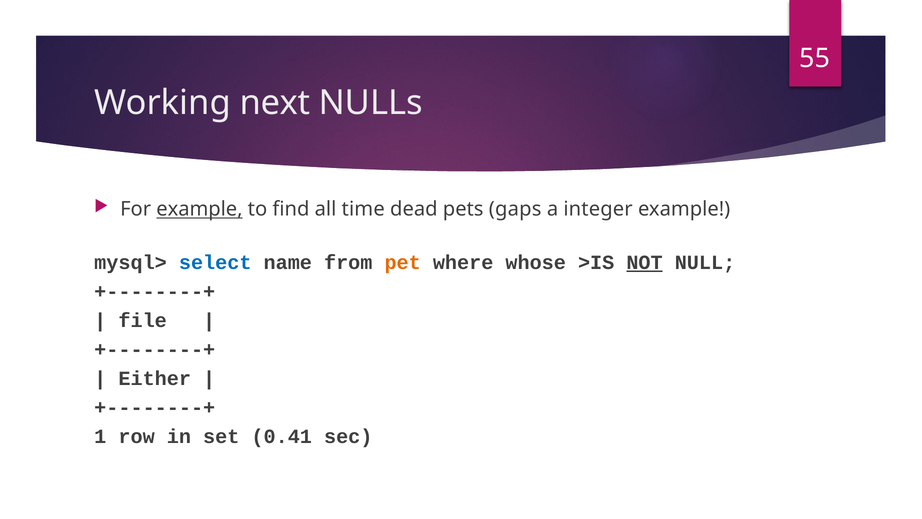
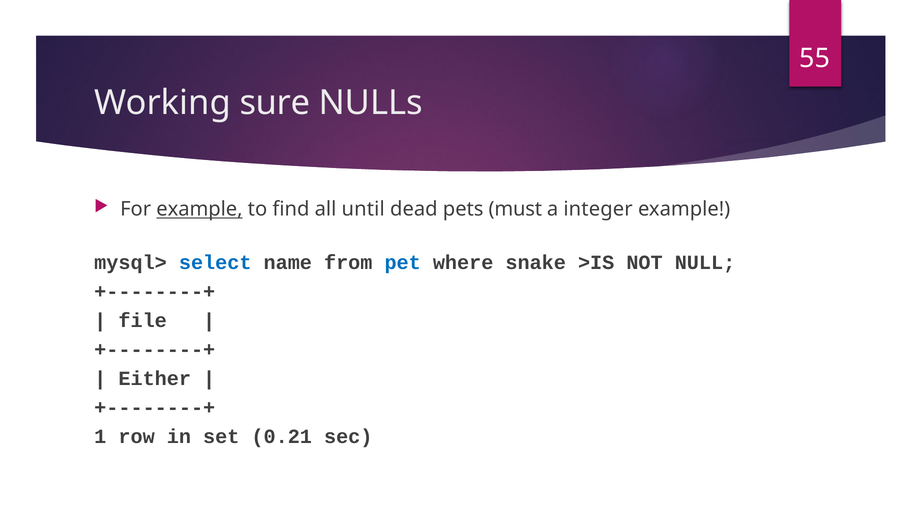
next: next -> sure (275, 103)
time: time -> until (363, 209)
gaps: gaps -> must (515, 209)
pet colour: orange -> blue (403, 262)
whose: whose -> snake (536, 262)
NOT underline: present -> none (645, 262)
0.41: 0.41 -> 0.21 (282, 436)
